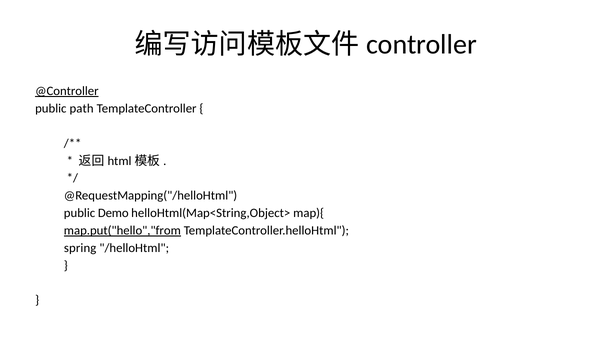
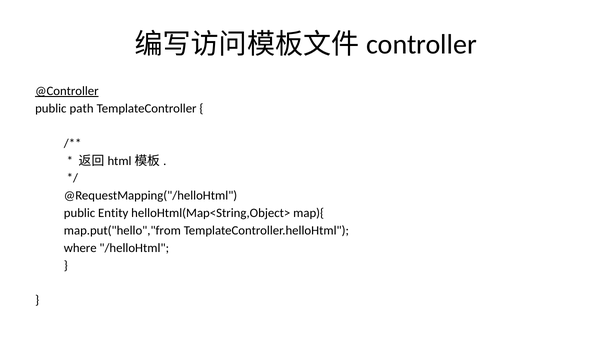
Demo: Demo -> Entity (113, 213)
map.put("hello","from underline: present -> none (122, 231)
spring: spring -> where (80, 248)
